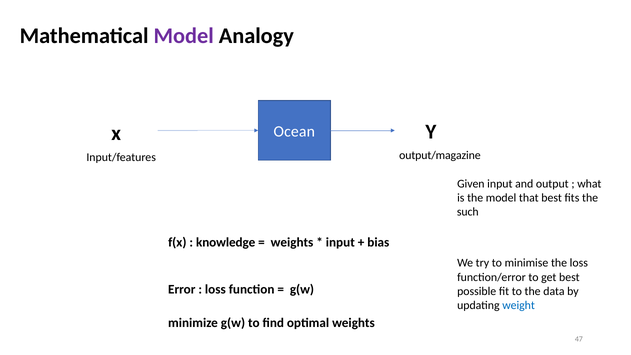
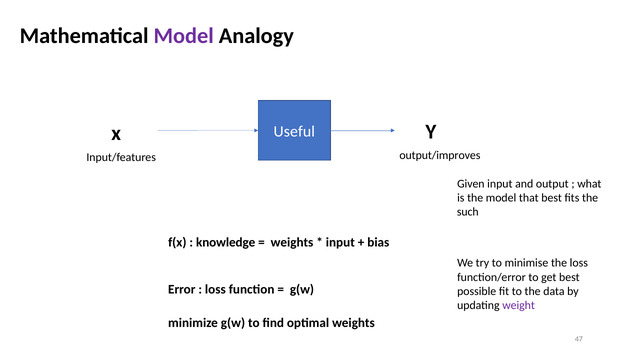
Ocean: Ocean -> Useful (294, 132)
output/magazine: output/magazine -> output/improves (440, 155)
weight colour: blue -> purple (519, 305)
